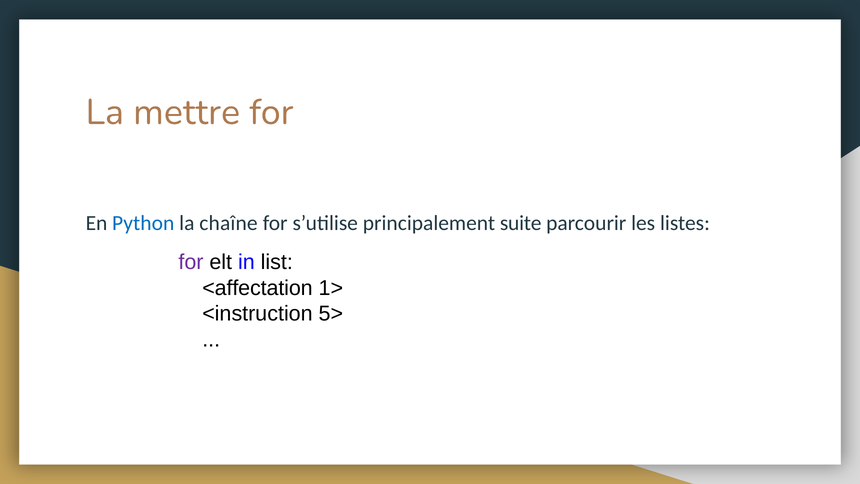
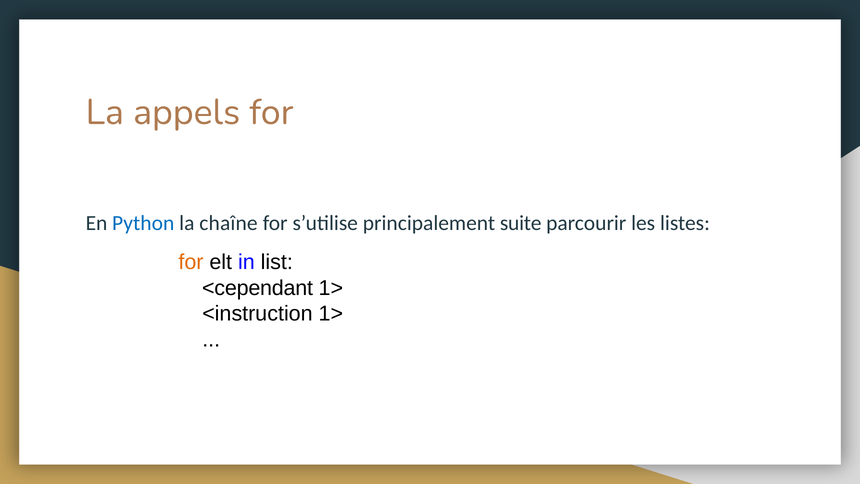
mettre: mettre -> appels (187, 112)
for colour: purple -> orange (191, 262)
<affectation: <affectation -> <cependant (258, 288)
<instruction 5>: 5> -> 1> (331, 314)
